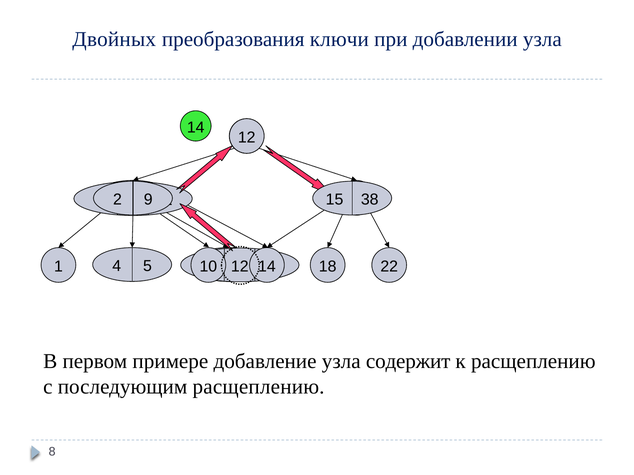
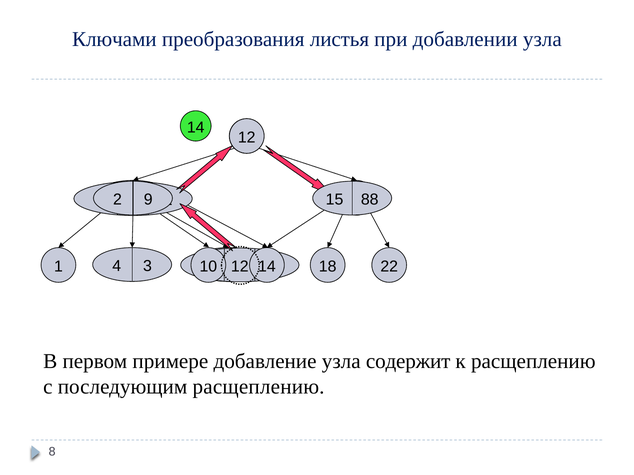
Двойных: Двойных -> Ключами (114, 40)
ключи: ключи -> листья (339, 40)
38: 38 -> 88 (370, 200)
5: 5 -> 3 (147, 266)
